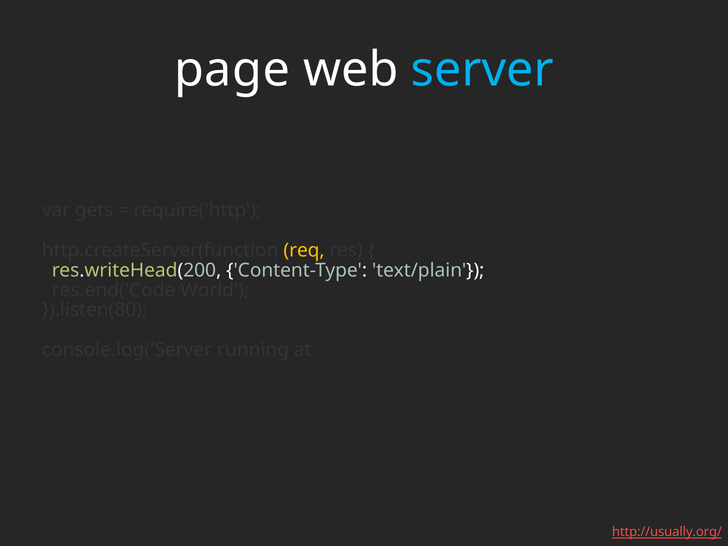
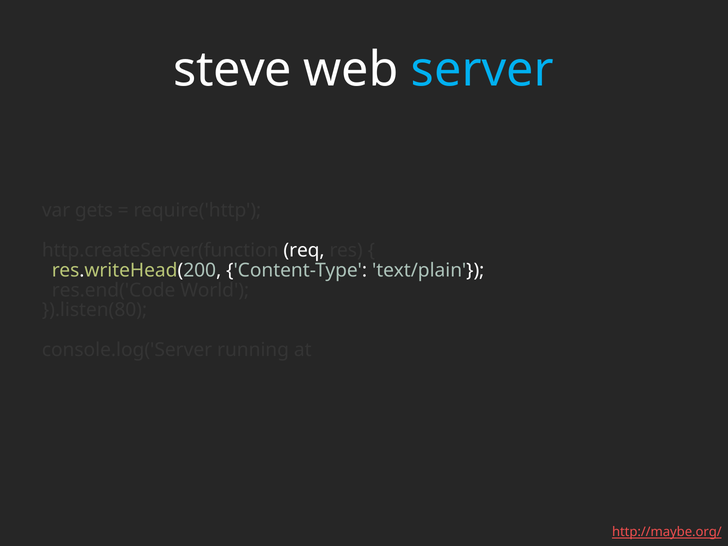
page: page -> steve (232, 70)
req colour: yellow -> white (304, 250)
http://usually.org/: http://usually.org/ -> http://maybe.org/ (667, 532)
